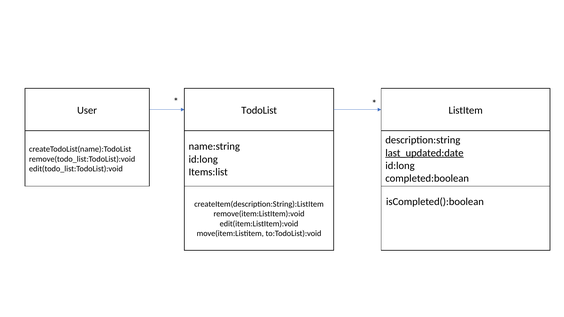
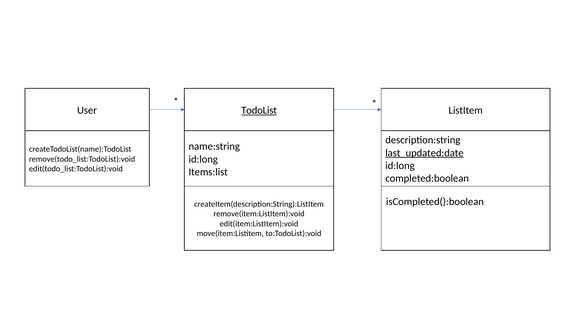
TodoList underline: none -> present (259, 110)
